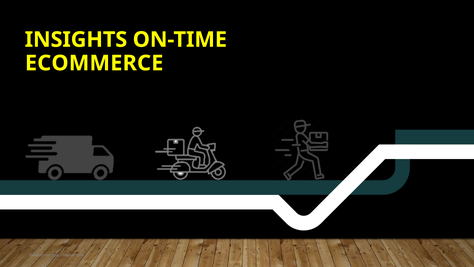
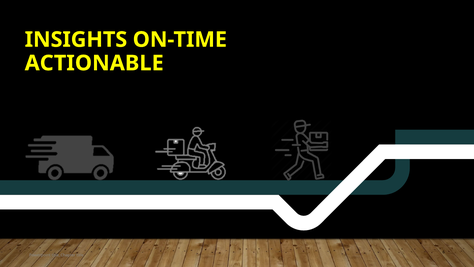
ECOMMERCE: ECOMMERCE -> ACTIONABLE (94, 63)
